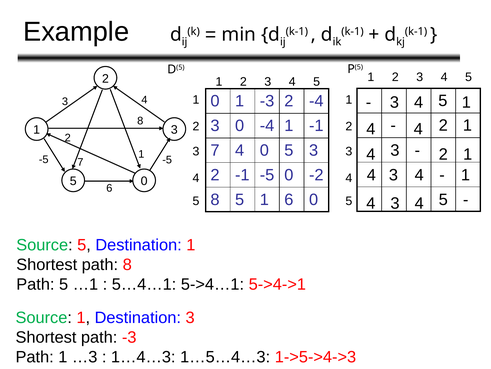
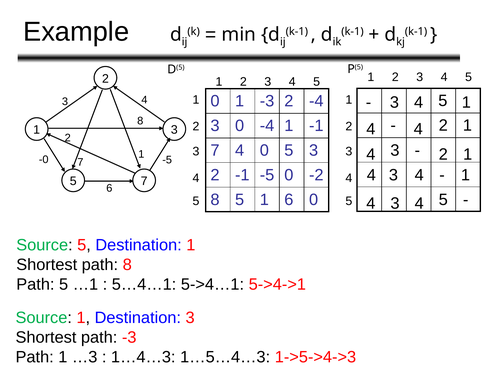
-5: -5 -> -0 (44, 159)
5 0: 0 -> 7 (144, 181)
